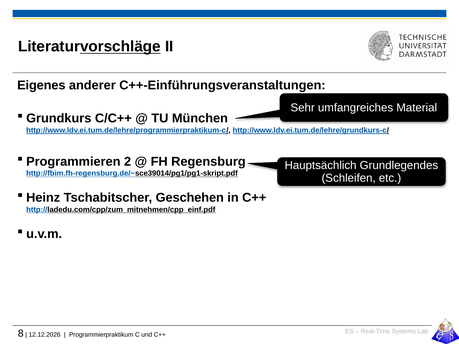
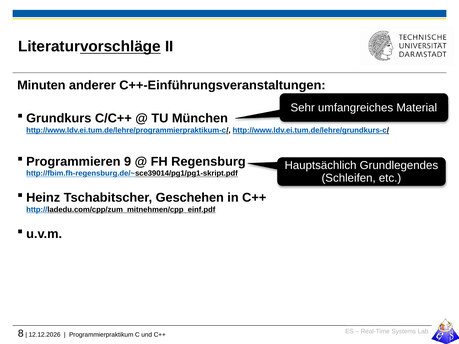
Eigenes: Eigenes -> Minuten (41, 85)
2: 2 -> 9 (128, 162)
